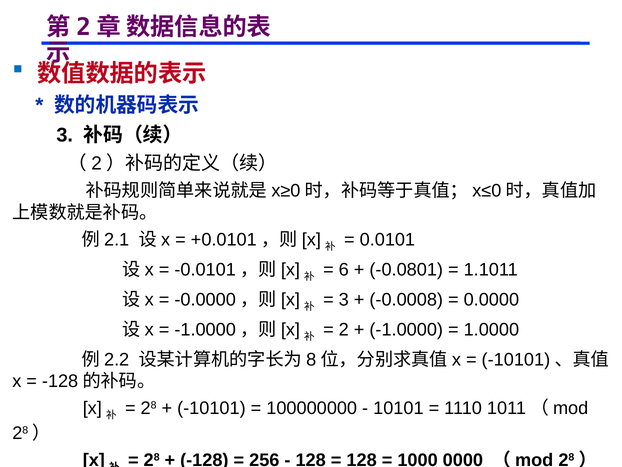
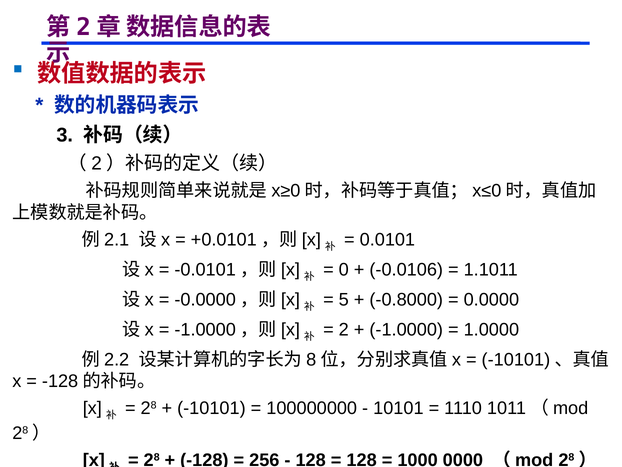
6: 6 -> 0 (344, 269)
-0.0801: -0.0801 -> -0.0106 (406, 269)
3: 3 -> 5 (344, 299)
-0.0008: -0.0008 -> -0.8000 (406, 299)
